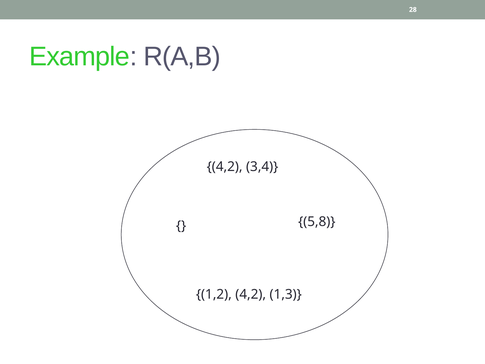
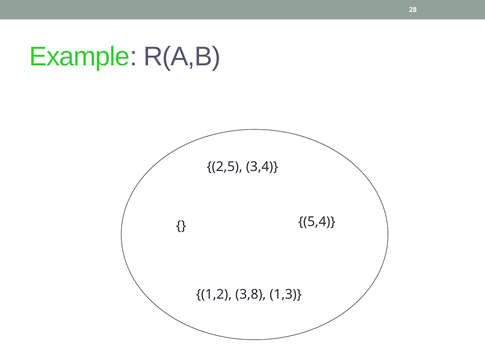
4,2: 4,2 -> 2,5 (225, 167)
5,8: 5,8 -> 5,4 (317, 222)
1,2 4,2: 4,2 -> 3,8 (251, 294)
